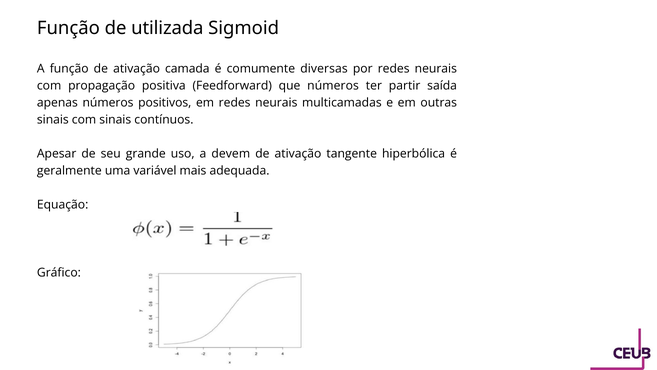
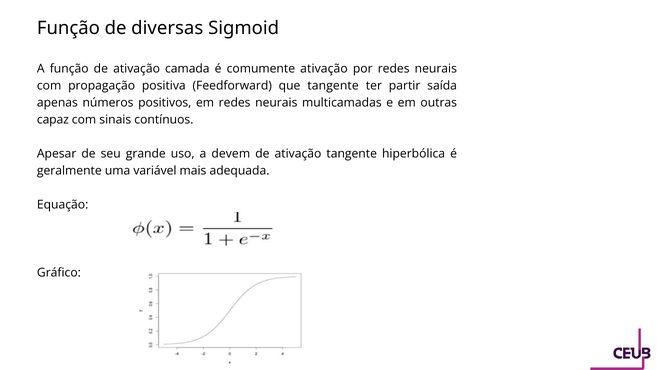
utilizada: utilizada -> diversas (167, 28)
comumente diversas: diversas -> ativação (324, 69)
que números: números -> tangente (333, 86)
sinais: sinais -> capaz (53, 120)
